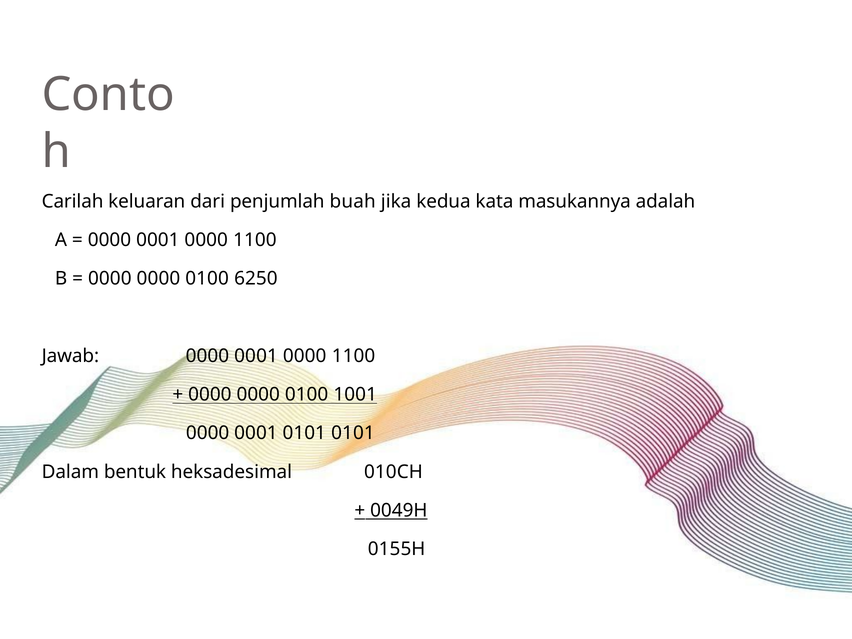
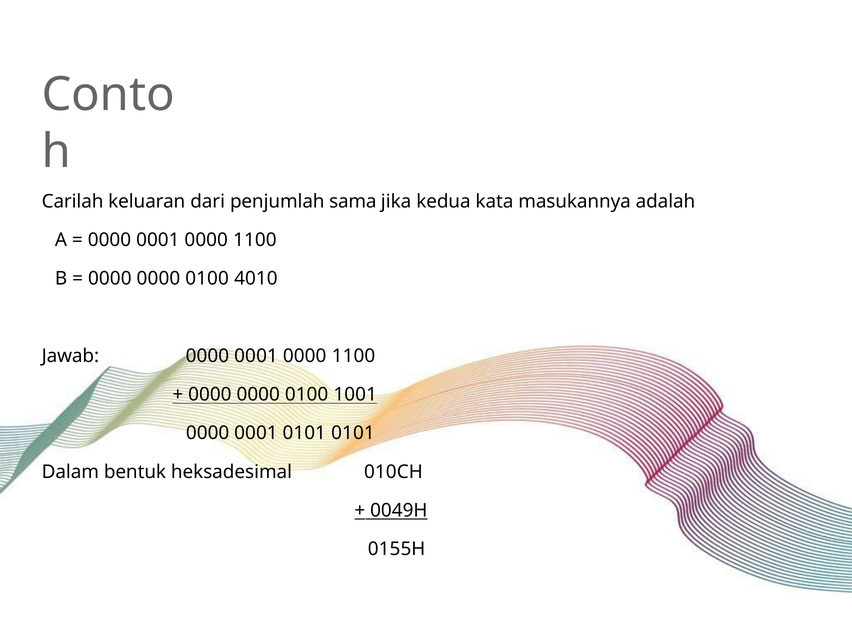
buah: buah -> sama (353, 201)
6250: 6250 -> 4010 (256, 279)
